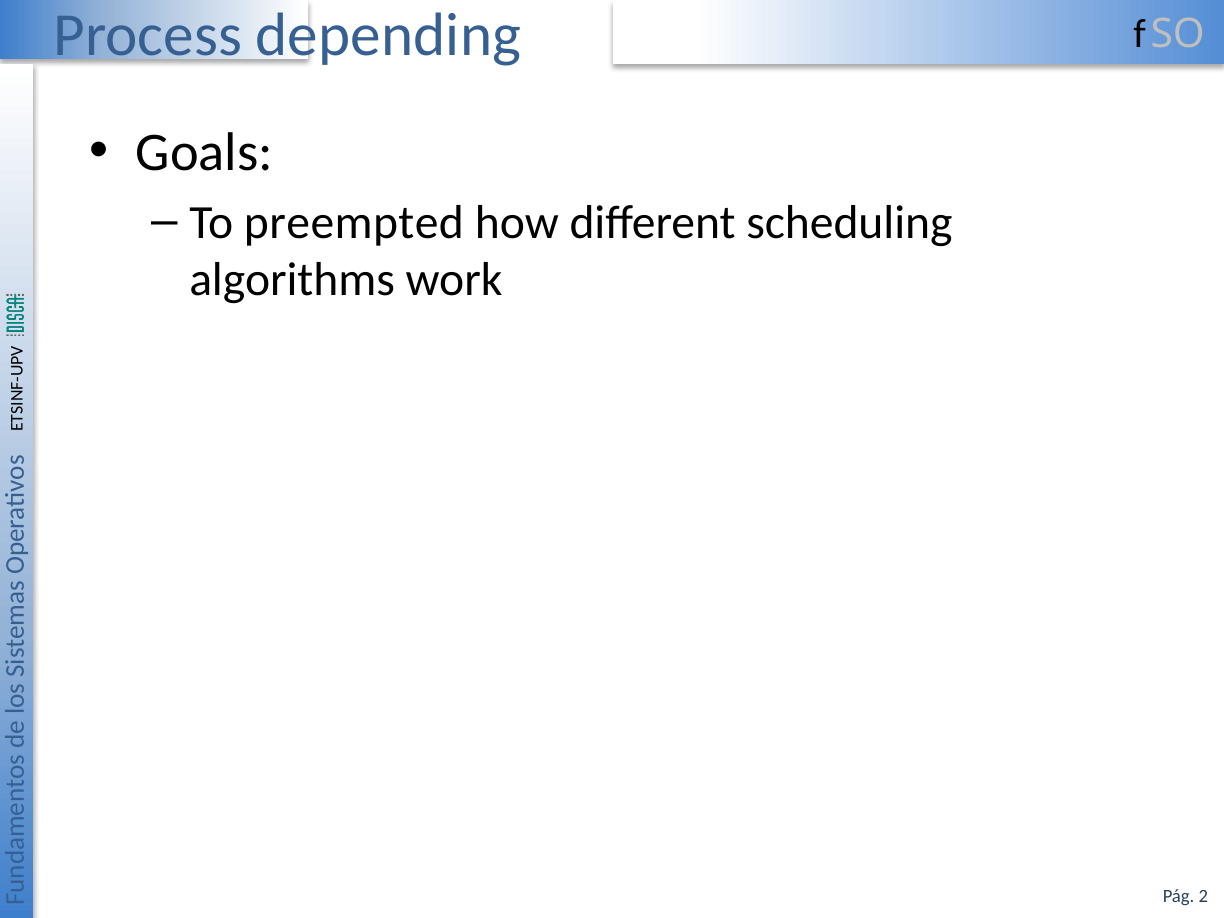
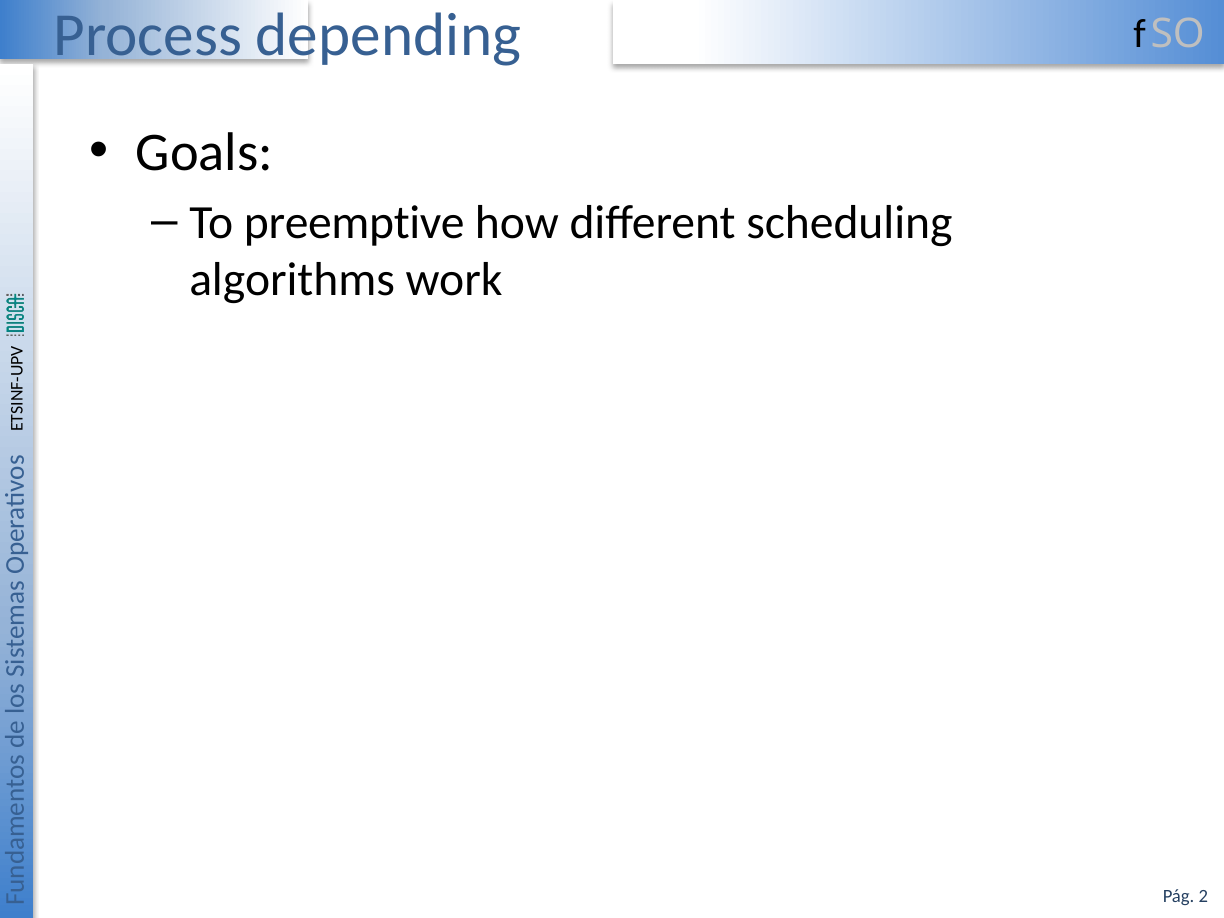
preempted: preempted -> preemptive (354, 223)
